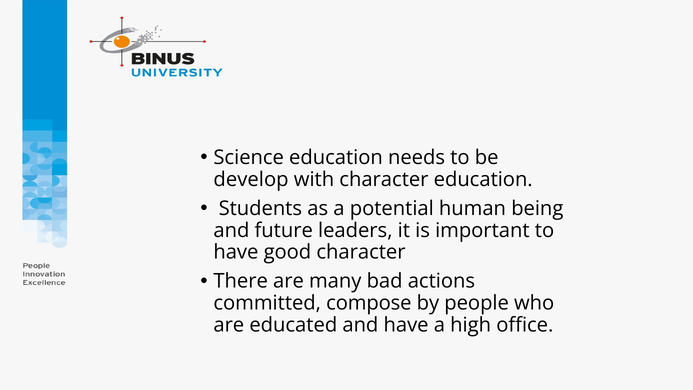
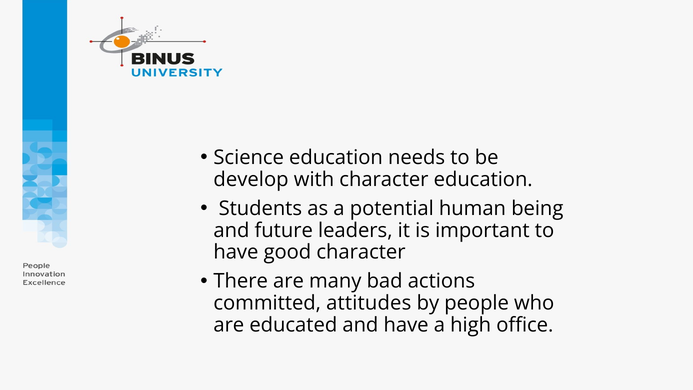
compose: compose -> attitudes (369, 303)
